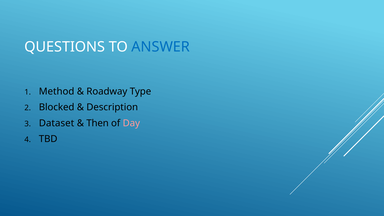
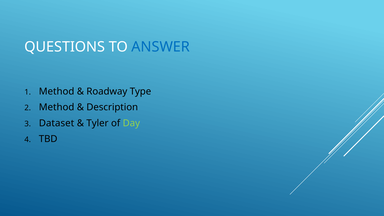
Blocked: Blocked -> Method (57, 107)
Then: Then -> Tyler (97, 123)
Day colour: pink -> light green (131, 123)
